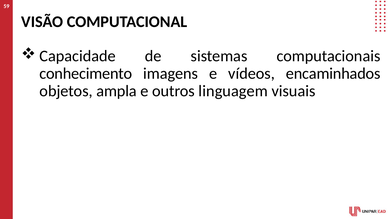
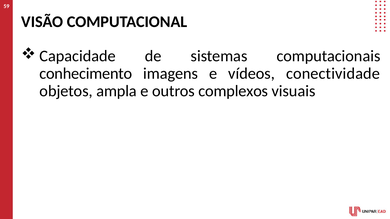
encaminhados: encaminhados -> conectividade (333, 74)
linguagem: linguagem -> complexos (233, 91)
